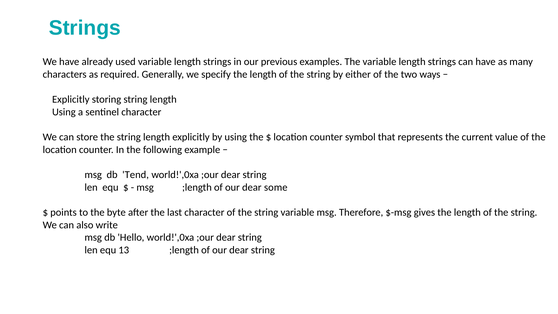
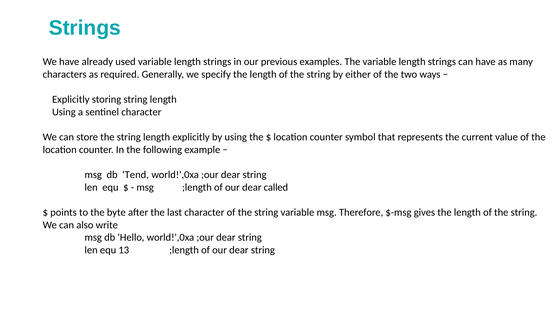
some: some -> called (276, 187)
